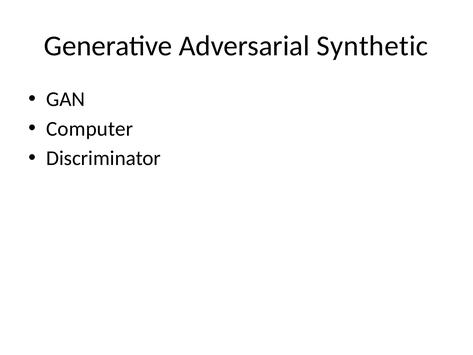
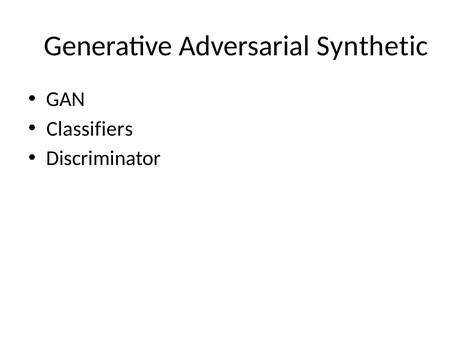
Computer: Computer -> Classifiers (90, 129)
